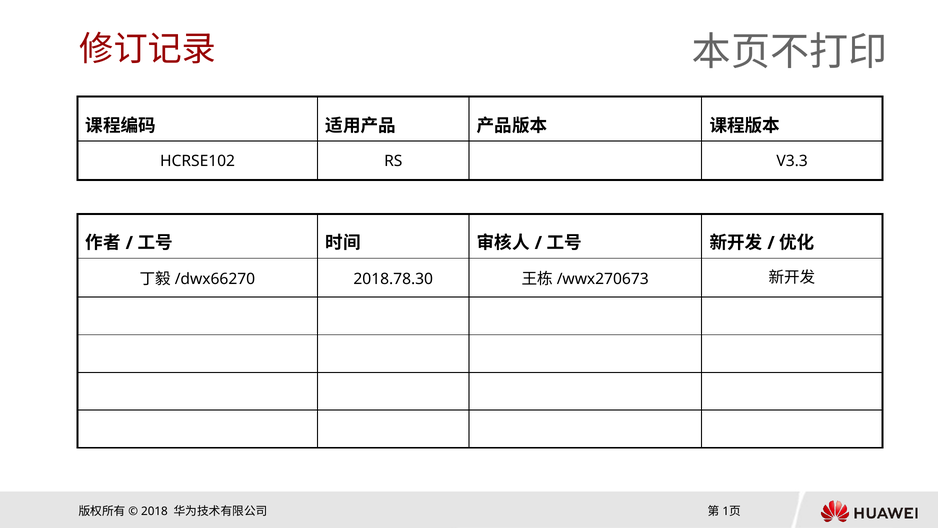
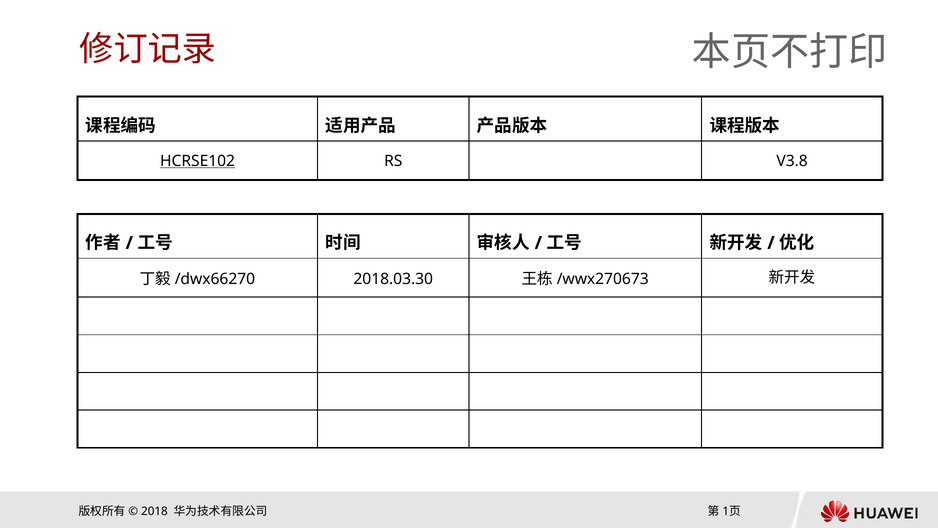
HCRSE102 underline: none -> present (198, 161)
V3.3: V3.3 -> V3.8 (792, 161)
2018.78.30: 2018.78.30 -> 2018.03.30 (393, 279)
